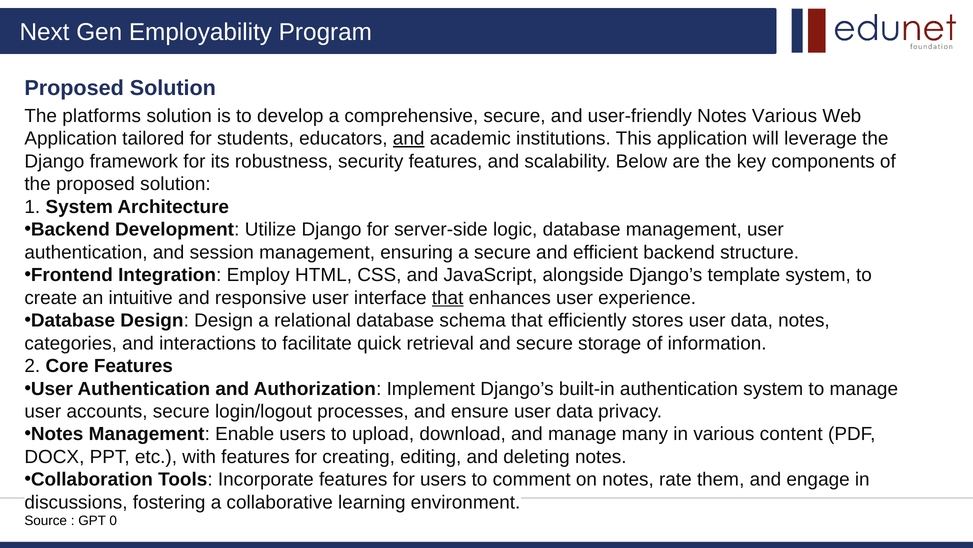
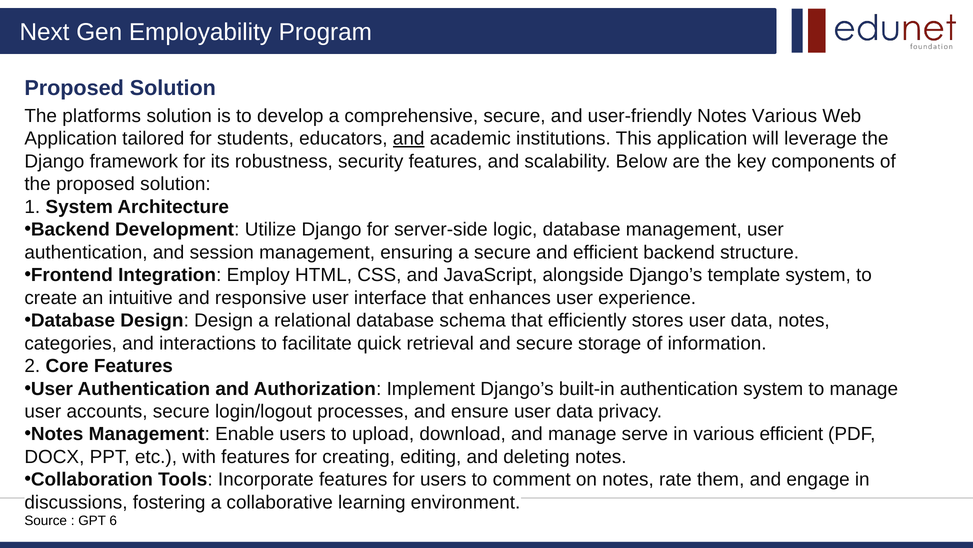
that underline: present -> none (448, 297)
many: many -> serve (645, 434)
various content: content -> efficient (791, 434)
0: 0 -> 6 (113, 520)
